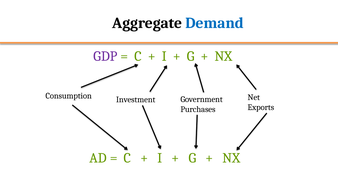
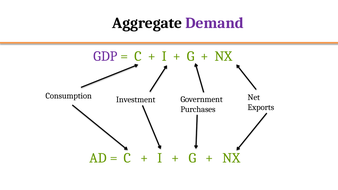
Demand colour: blue -> purple (215, 23)
